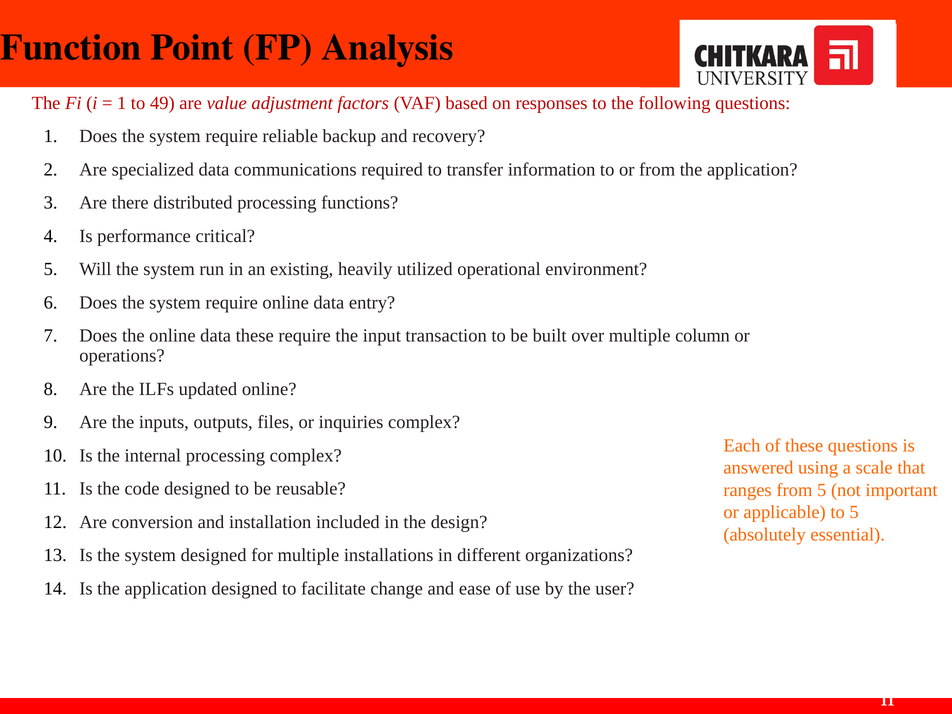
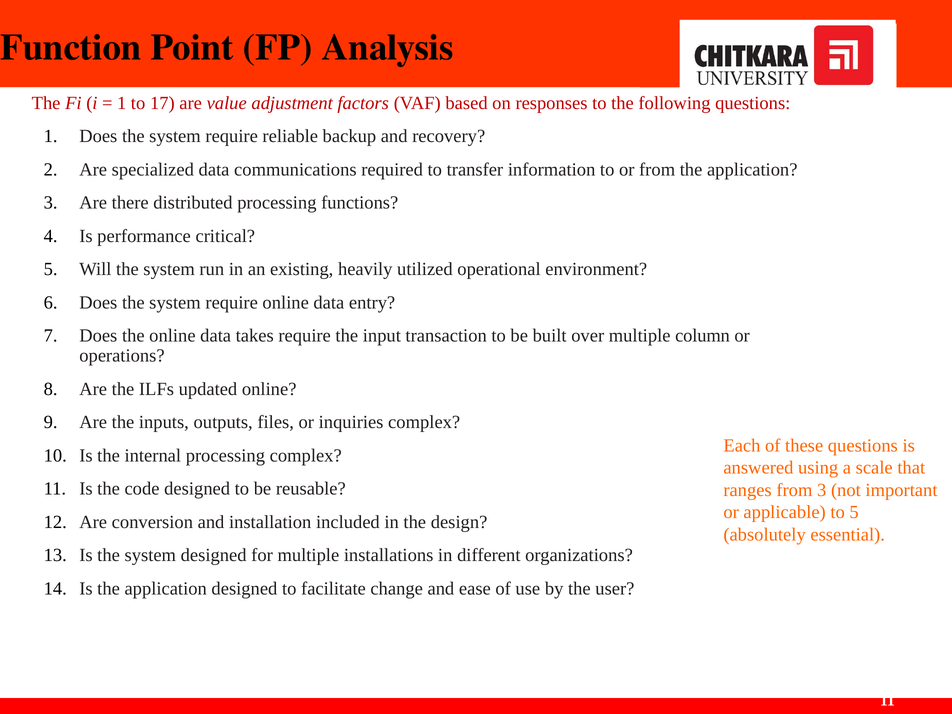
49: 49 -> 17 (162, 103)
data these: these -> takes (255, 336)
from 5: 5 -> 3 (822, 490)
